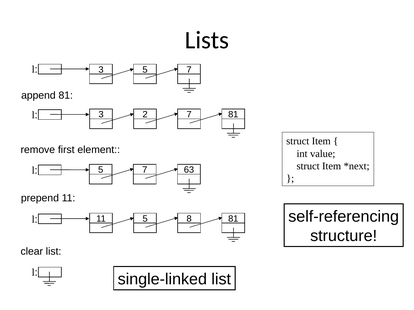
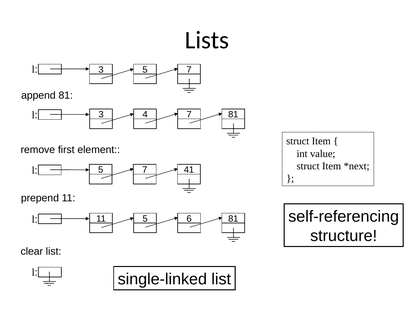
2: 2 -> 4 (145, 115)
63: 63 -> 41 (189, 170)
8: 8 -> 6 (189, 219)
